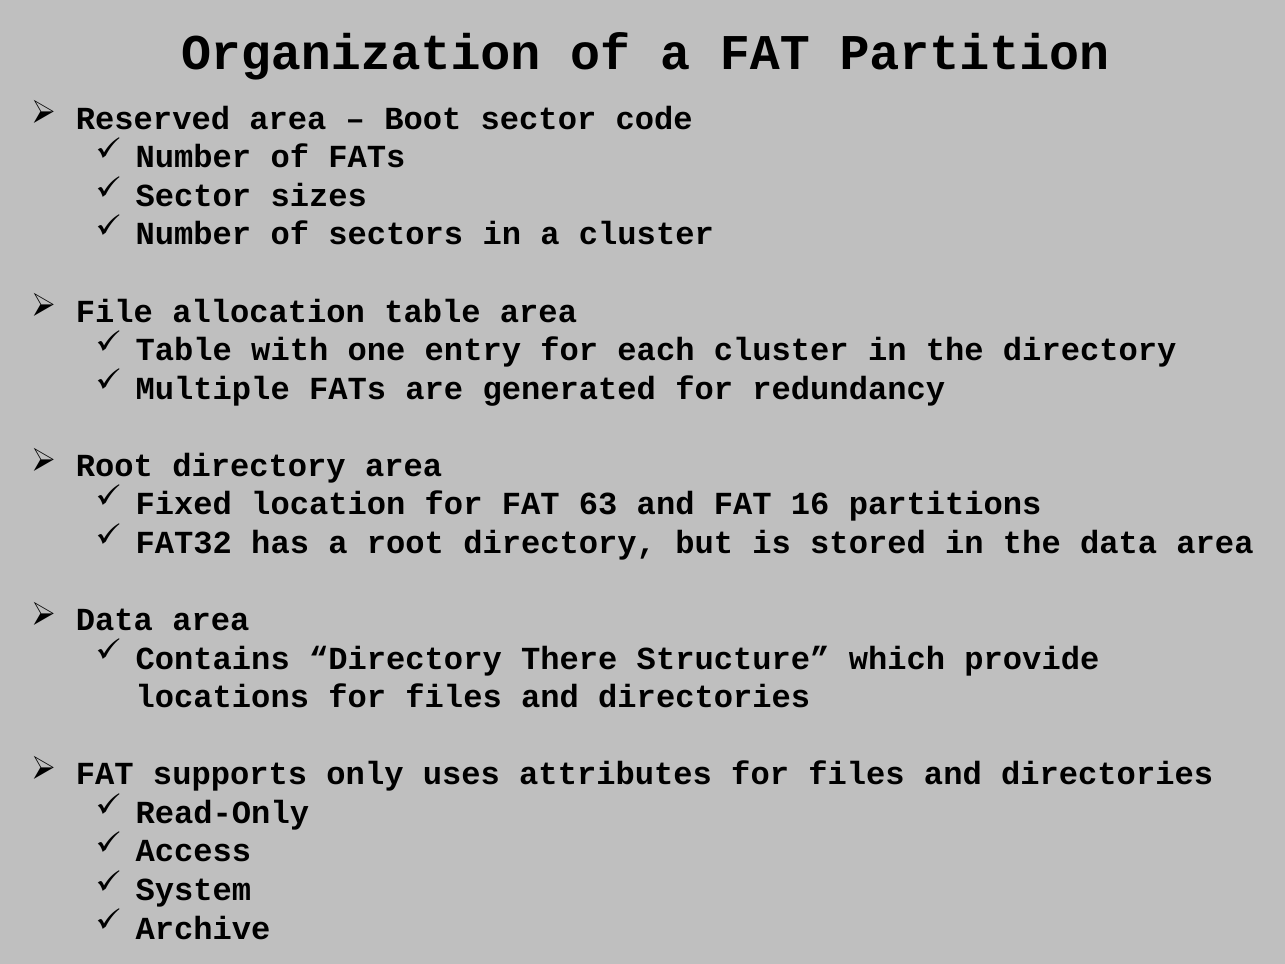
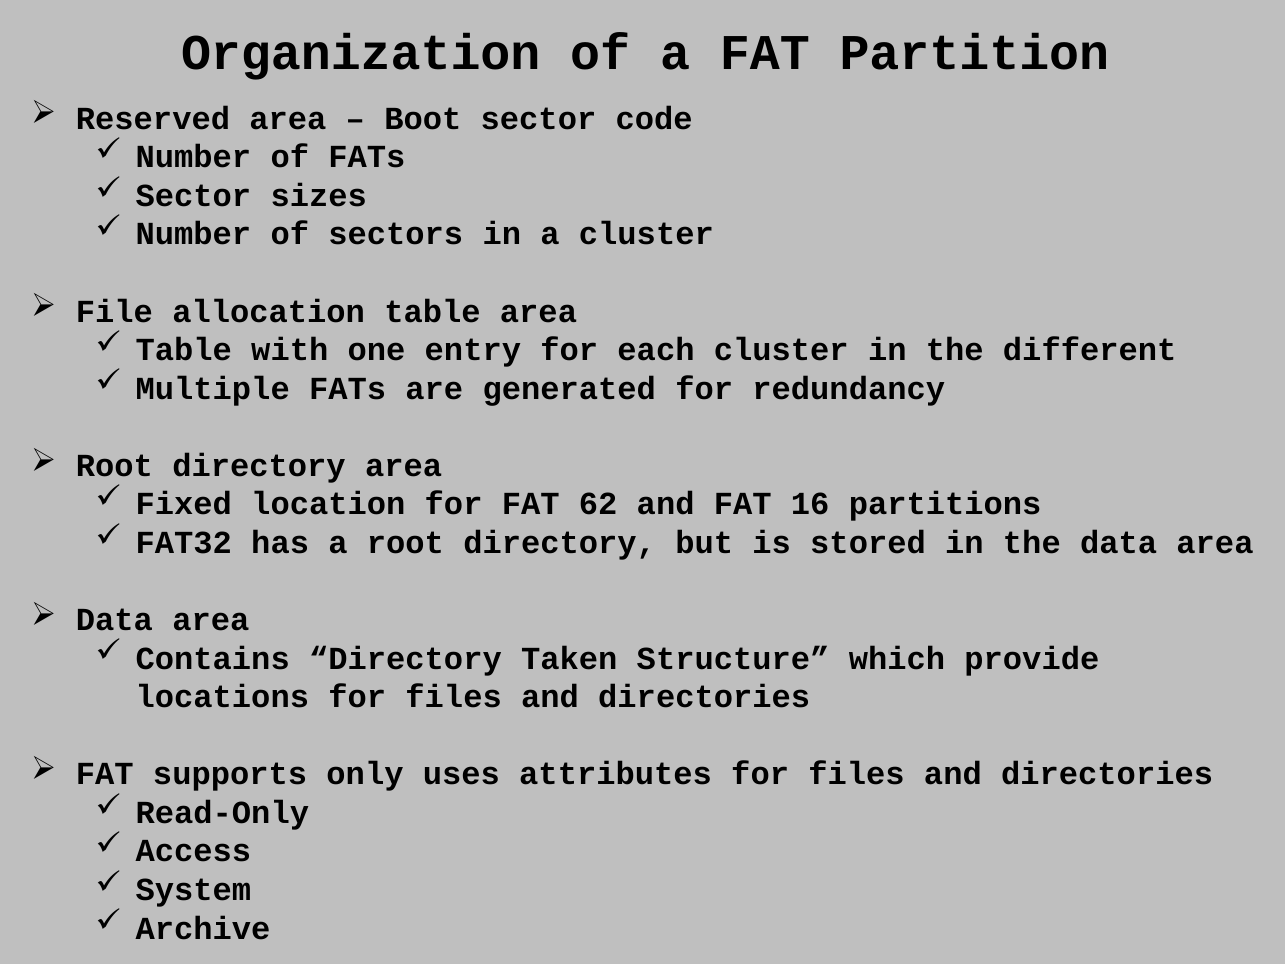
the directory: directory -> different (1090, 350)
63: 63 -> 62 (598, 504)
There: There -> Taken (569, 658)
